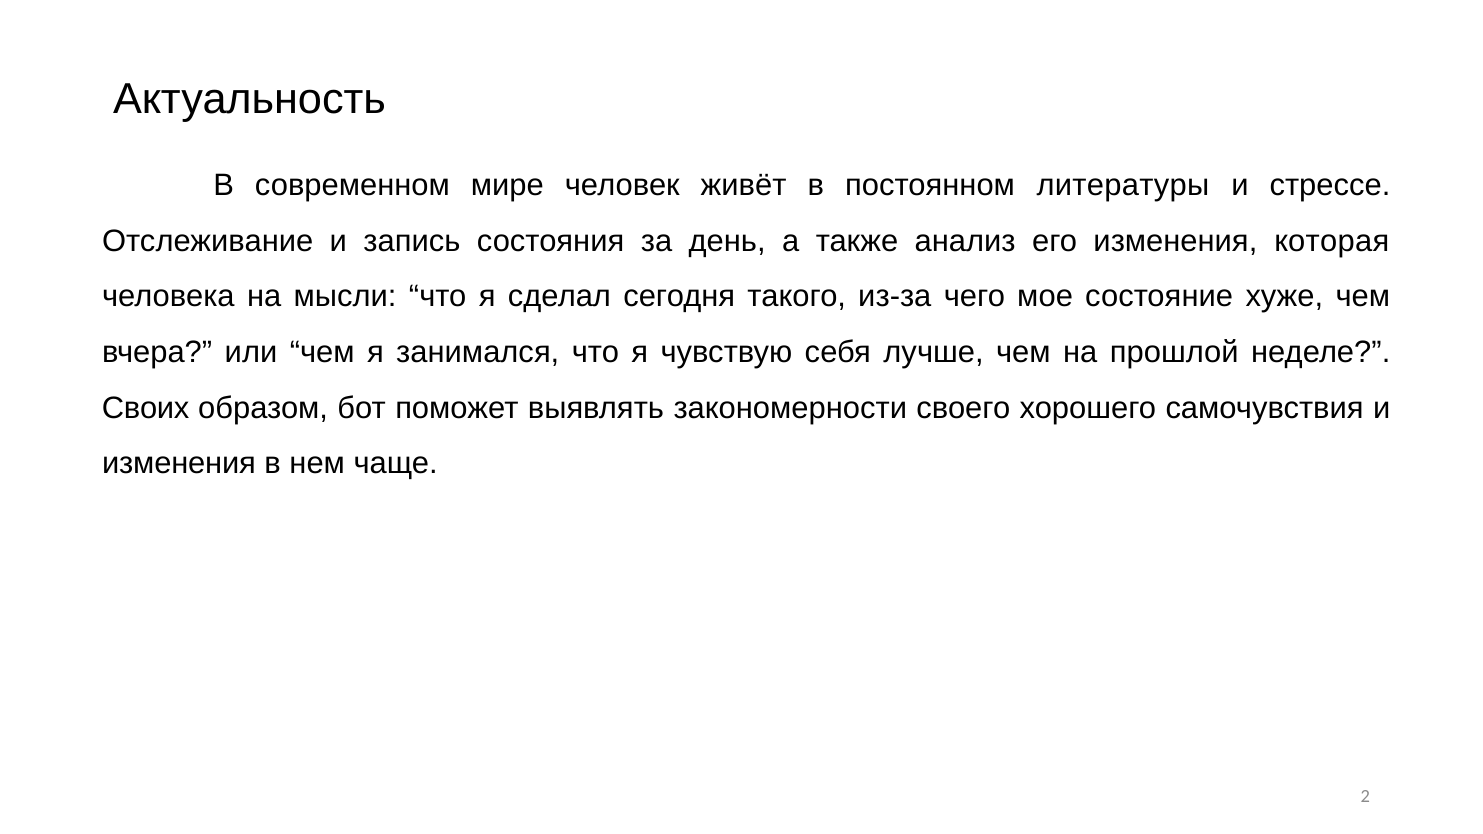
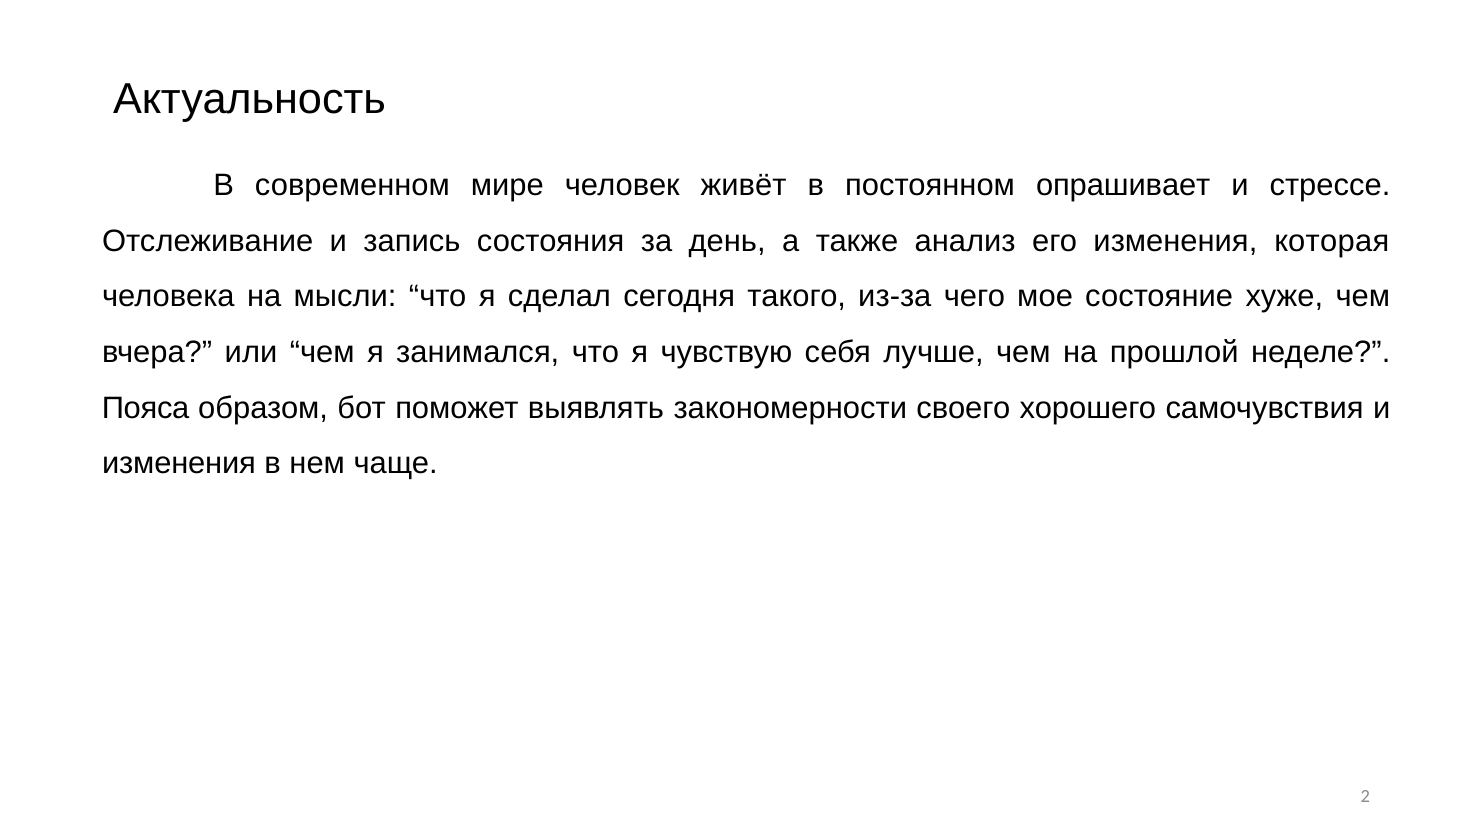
литературы: литературы -> опрашивает (1123, 185)
Своих: Своих -> Пояса (146, 408)
